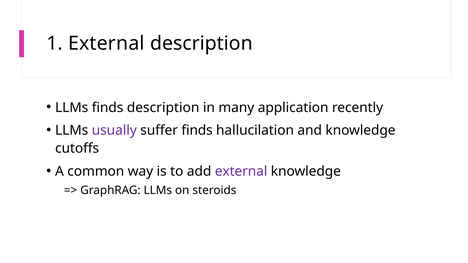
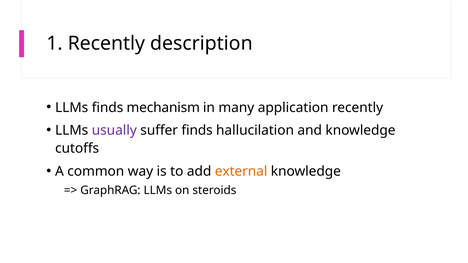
1 External: External -> Recently (106, 44)
finds description: description -> mechanism (163, 108)
external colour: purple -> orange (241, 171)
